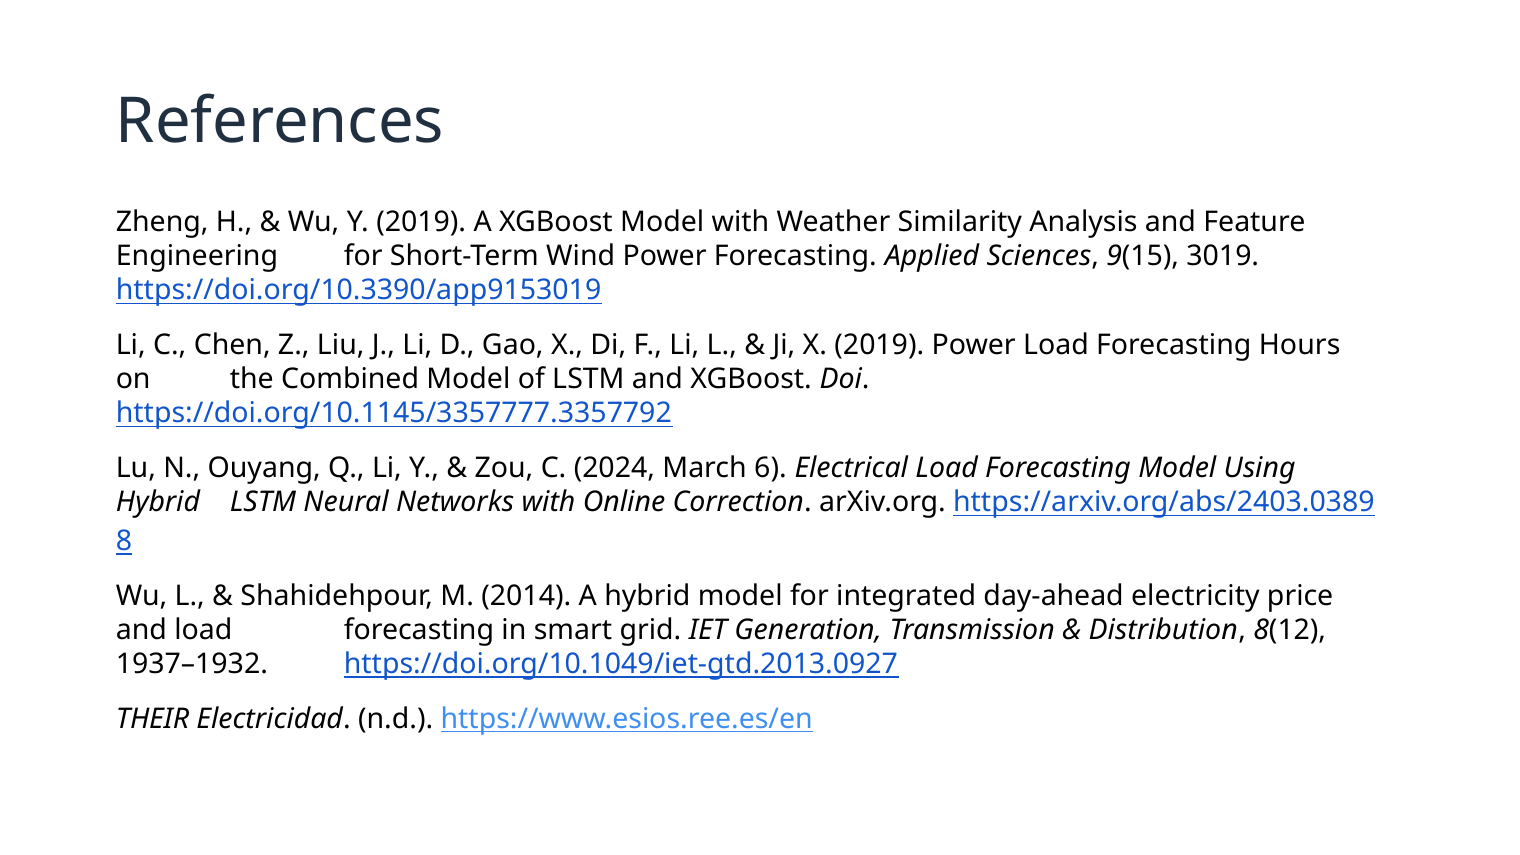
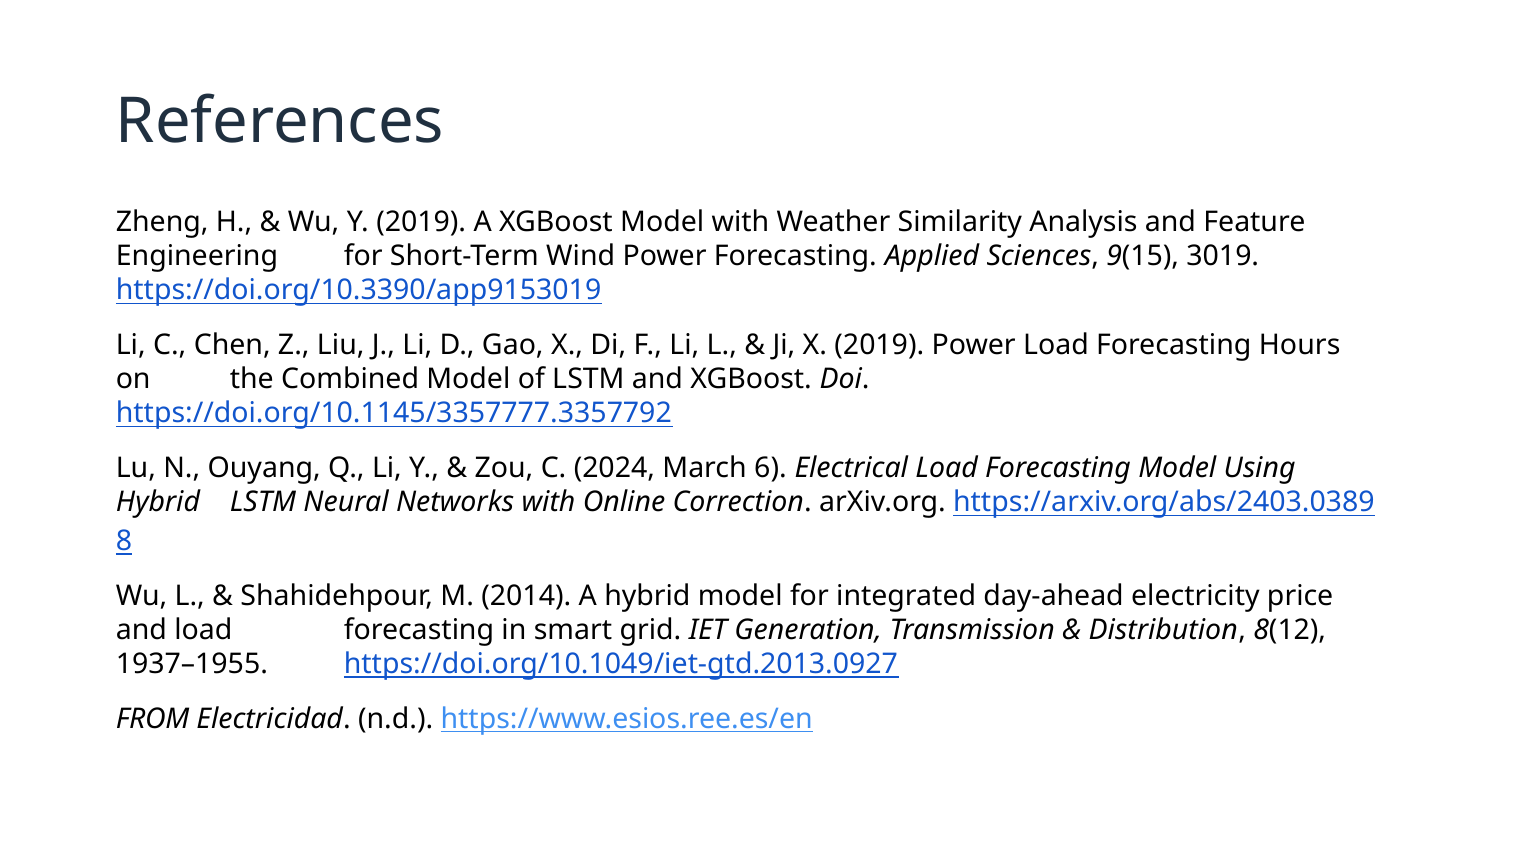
1937–1932: 1937–1932 -> 1937–1955 (192, 664)
THEIR: THEIR -> FROM (153, 719)
